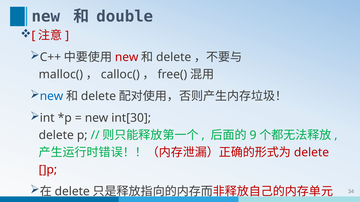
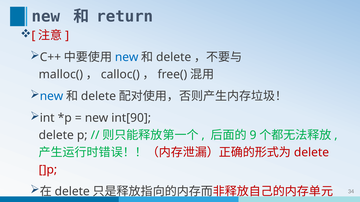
double: double -> return (125, 17)
new colour: red -> blue (127, 57)
int[30: int[30 -> int[90 (131, 118)
